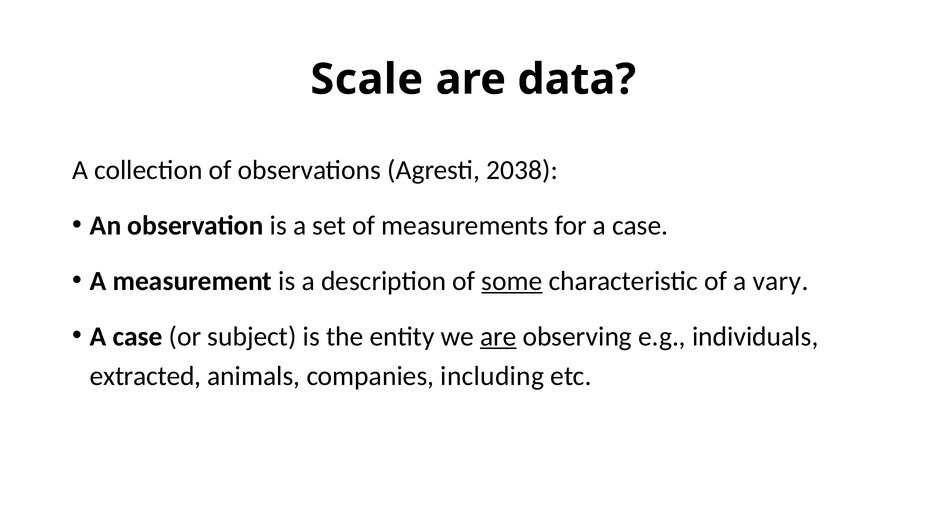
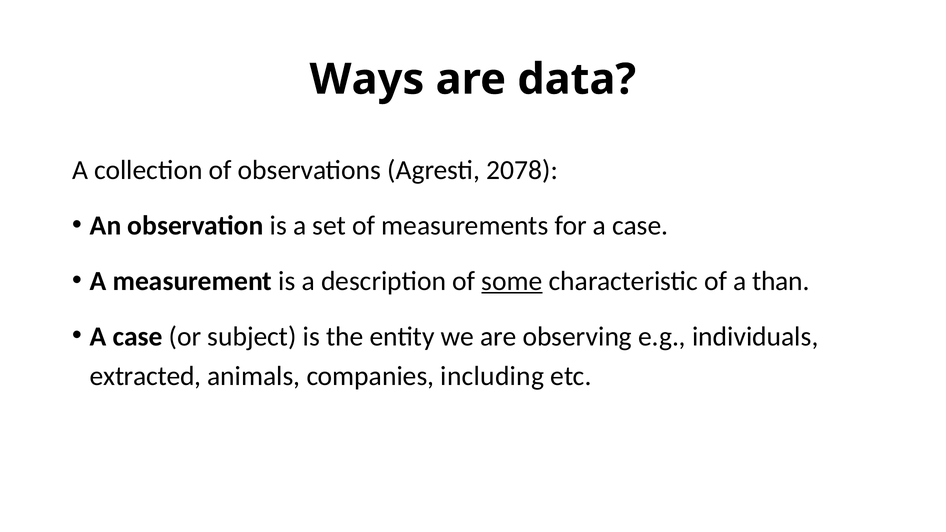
Scale: Scale -> Ways (367, 79)
2038: 2038 -> 2078 (522, 170)
vary: vary -> than (781, 281)
are underline: present -> none (498, 336)
